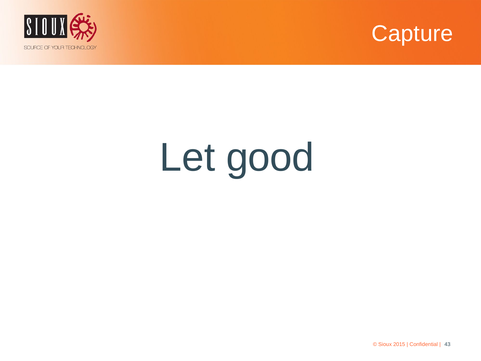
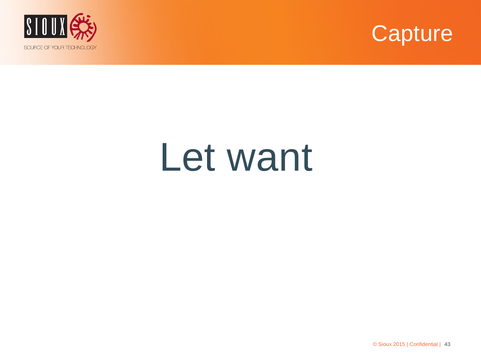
good: good -> want (270, 158)
